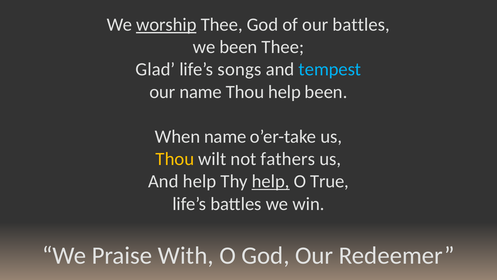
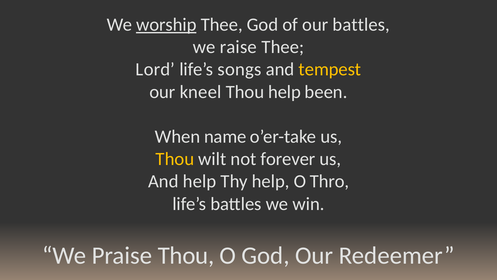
we been: been -> raise (238, 47)
Glad: Glad -> Lord (155, 69)
tempest colour: light blue -> yellow (330, 69)
our name: name -> kneel (201, 92)
fathers: fathers -> forever (288, 159)
help underline: present -> none (271, 181)
True: True -> Thro (329, 181)
Praise With: With -> Thou (186, 255)
